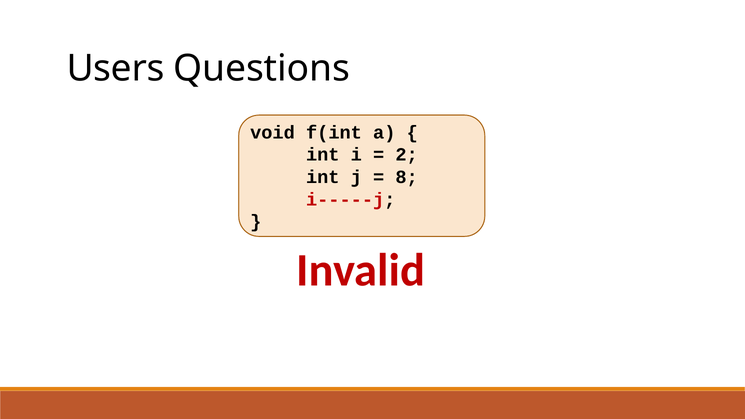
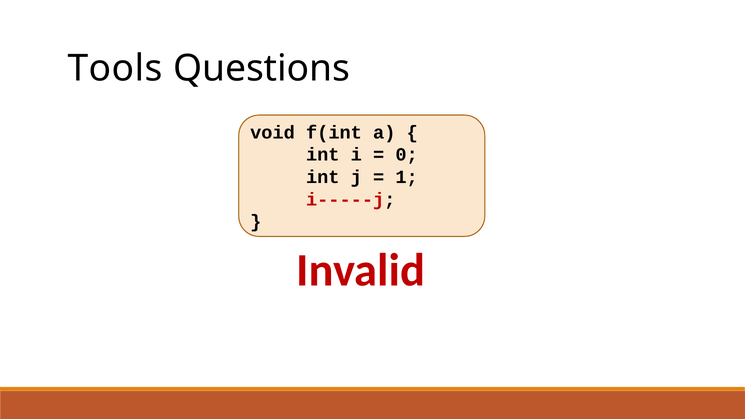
Users: Users -> Tools (115, 69)
2: 2 -> 0 (407, 155)
8: 8 -> 1 (407, 177)
